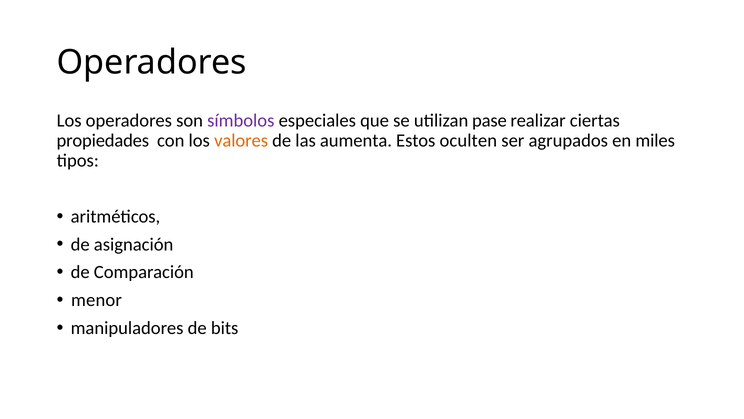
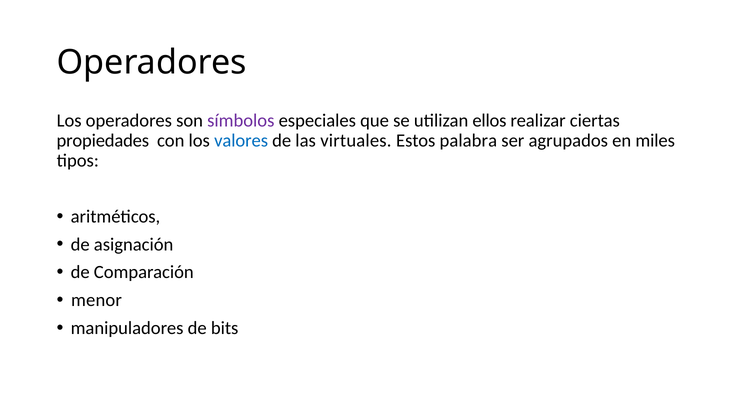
pase: pase -> ellos (489, 120)
valores colour: orange -> blue (241, 141)
aumenta: aumenta -> virtuales (356, 141)
oculten: oculten -> palabra (468, 141)
